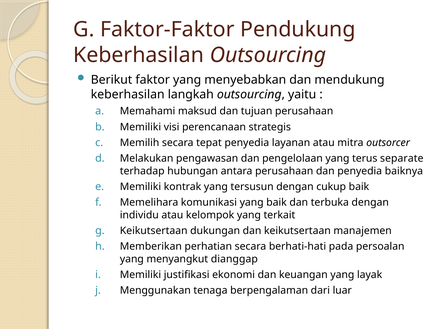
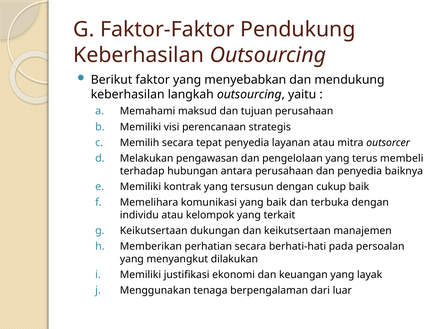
separate: separate -> membeli (402, 159)
dianggap: dianggap -> dilakukan (234, 259)
